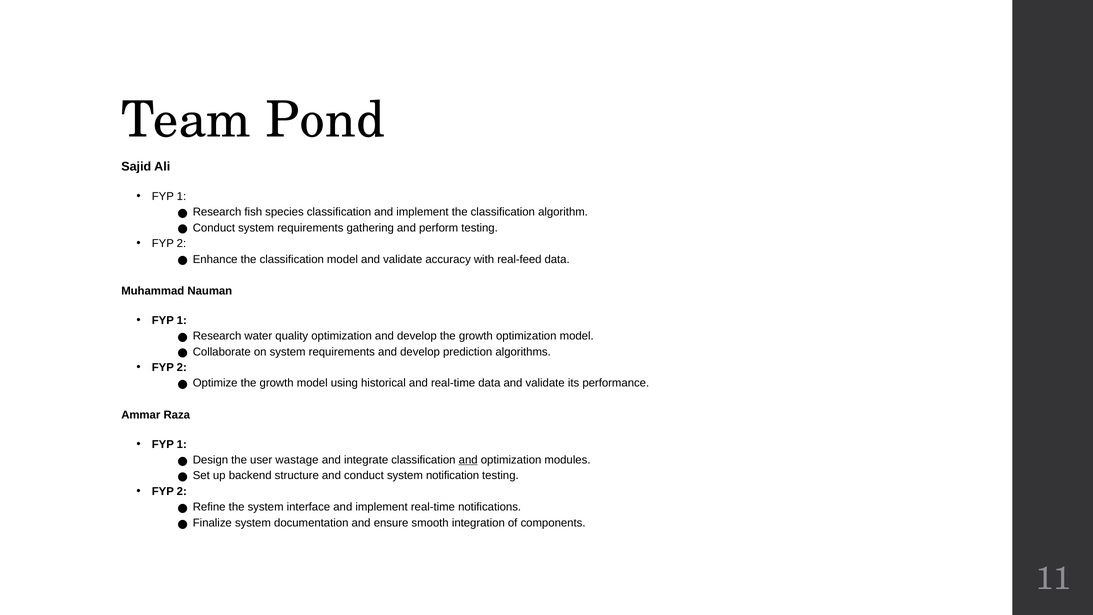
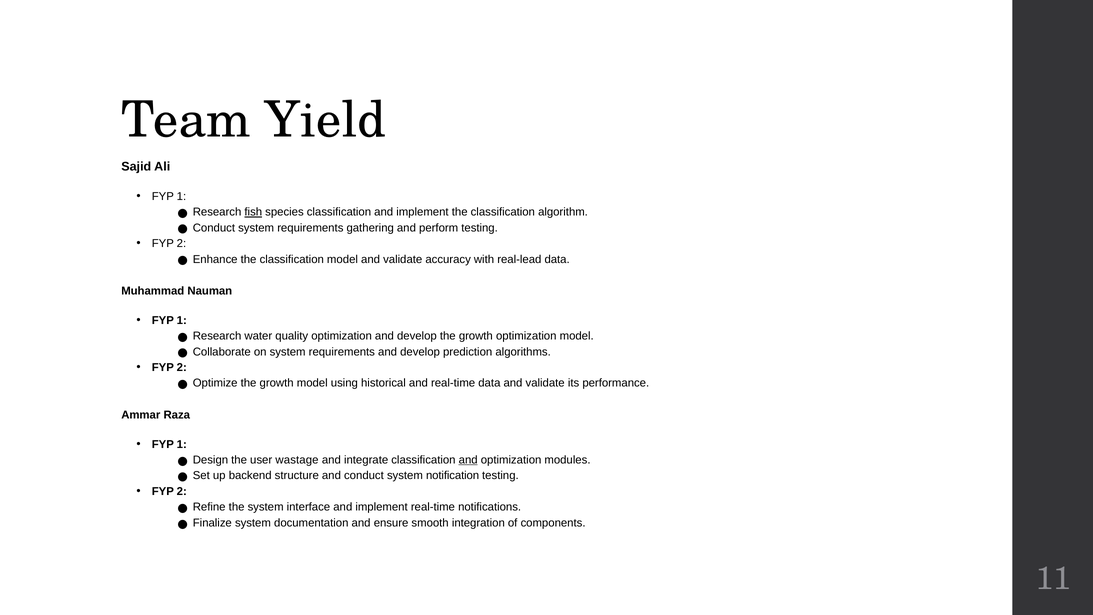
Pond: Pond -> Yield (326, 120)
fish underline: none -> present (253, 212)
real-feed: real-feed -> real-lead (519, 259)
